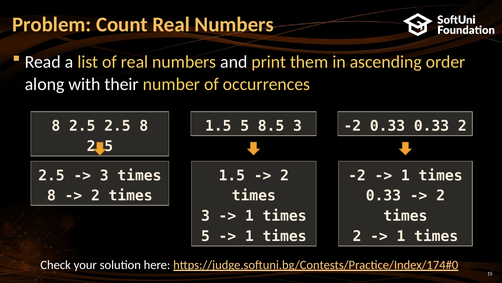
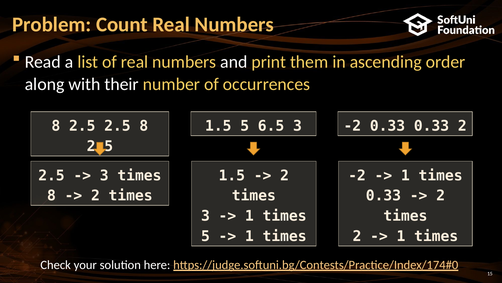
8.5: 8.5 -> 6.5 (271, 126)
